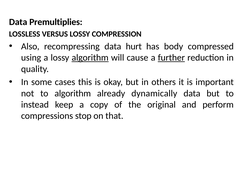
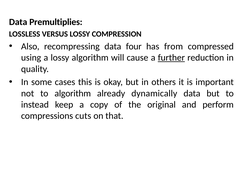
hurt: hurt -> four (134, 46)
body: body -> from (174, 46)
algorithm underline: present -> none (90, 58)
stop: stop -> cuts (83, 116)
